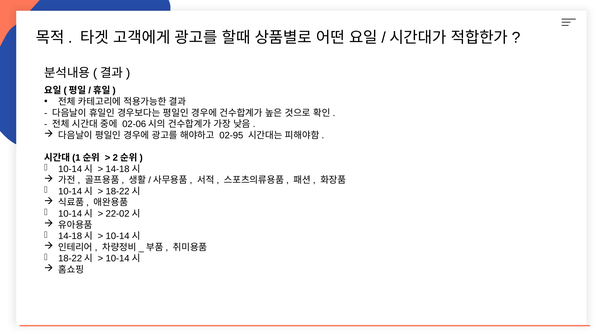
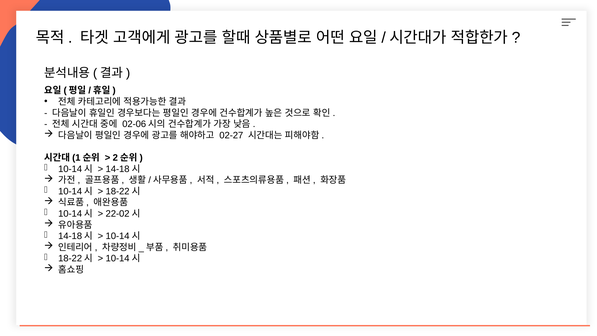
02-95: 02-95 -> 02-27 (231, 135)
